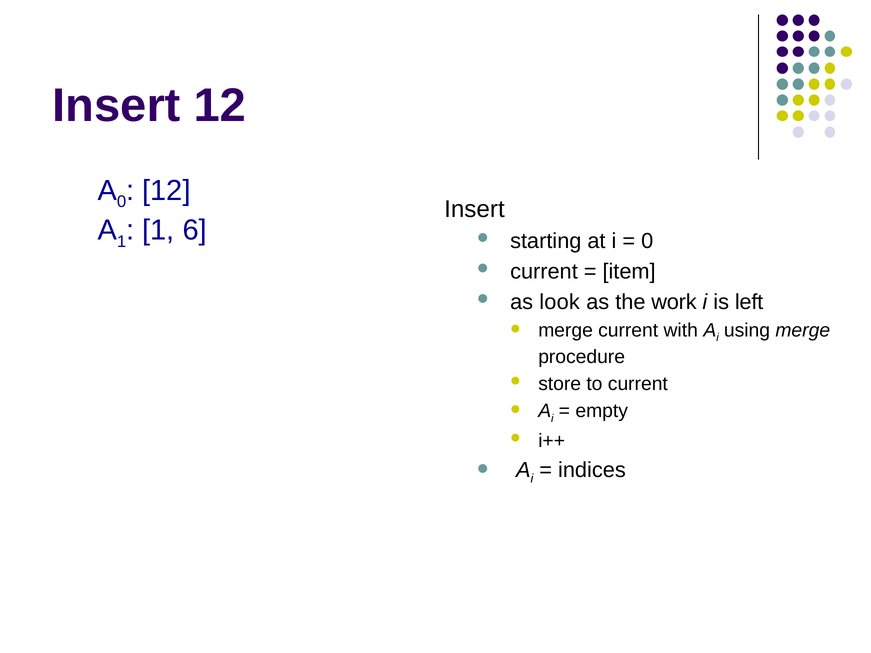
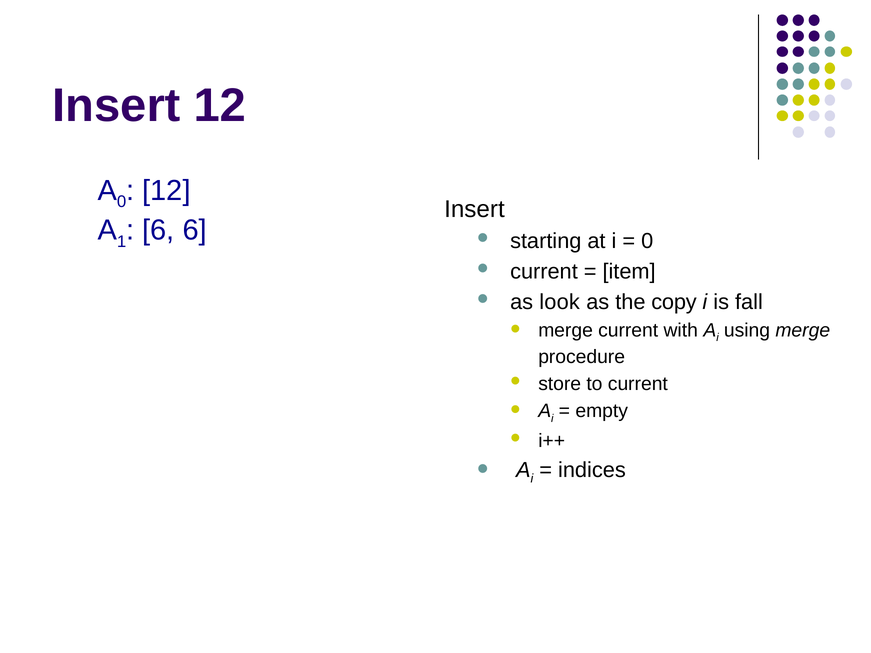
1: 1 -> 6 (158, 230)
work: work -> copy (674, 302)
left: left -> fall (749, 302)
